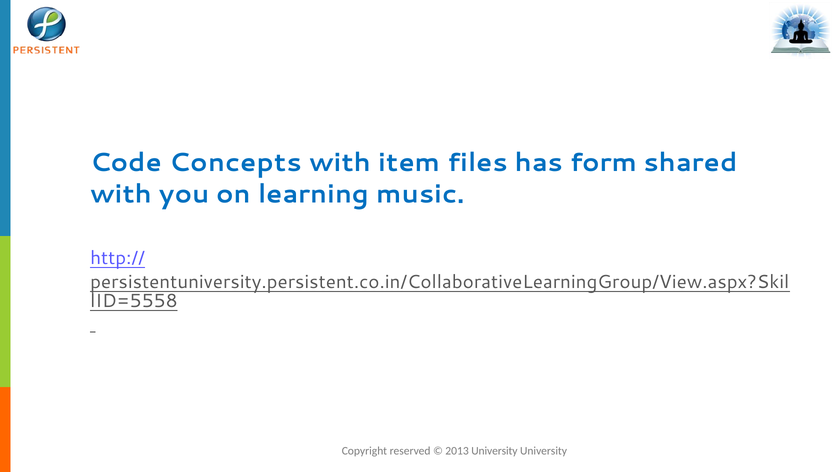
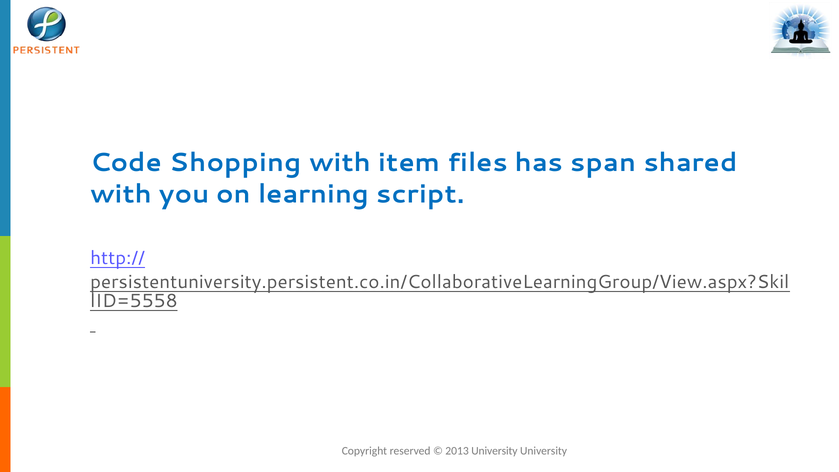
Concepts: Concepts -> Shopping (235, 163)
form: form -> span (603, 163)
music: music -> script (420, 194)
